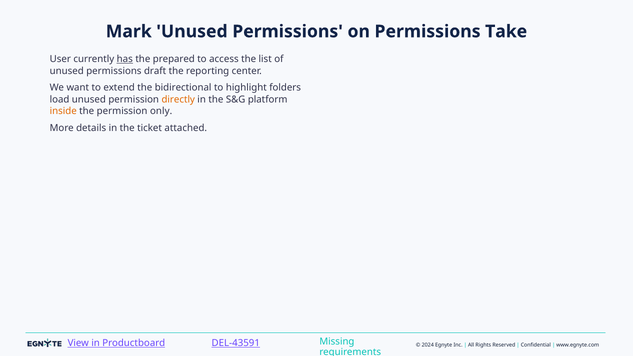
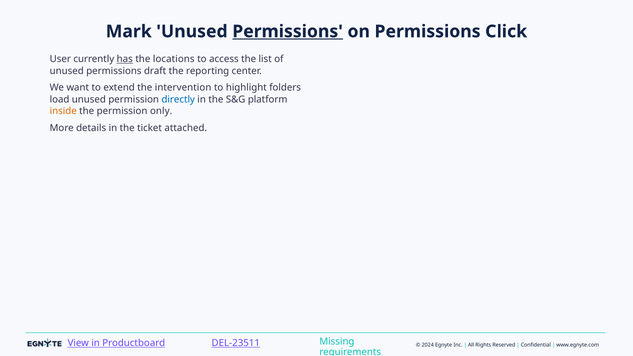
Permissions underline: none -> present (288, 31)
Take: Take -> Click (506, 31)
prepared: prepared -> locations (174, 59)
bidirectional: bidirectional -> intervention (183, 88)
directly colour: orange -> blue (178, 99)
DEL-43591: DEL-43591 -> DEL-23511 (236, 343)
